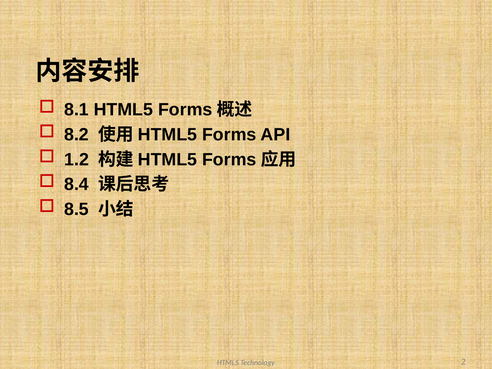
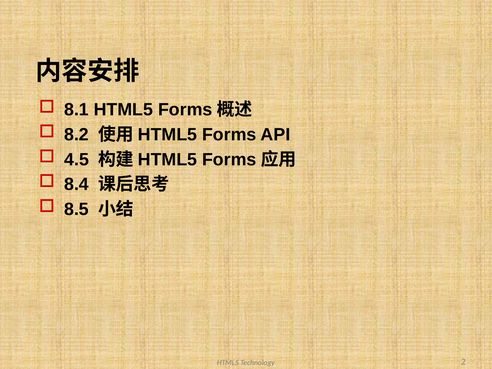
1.2: 1.2 -> 4.5 (77, 160)
